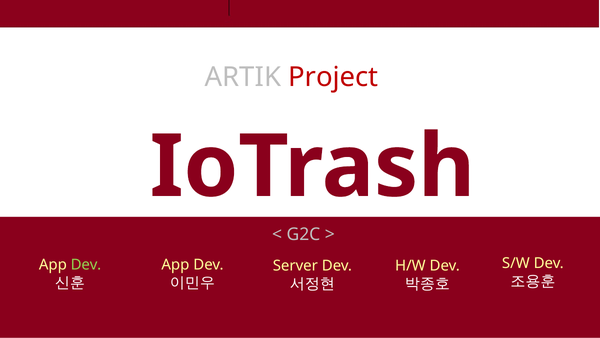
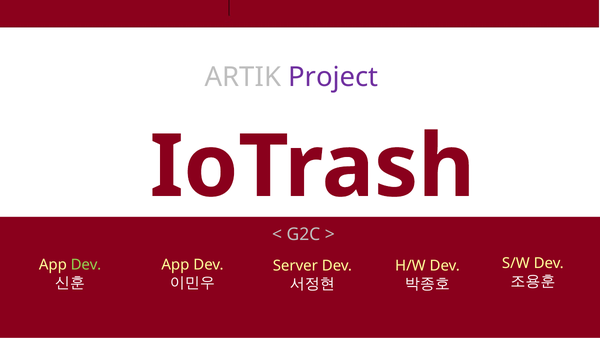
Project colour: red -> purple (333, 77)
